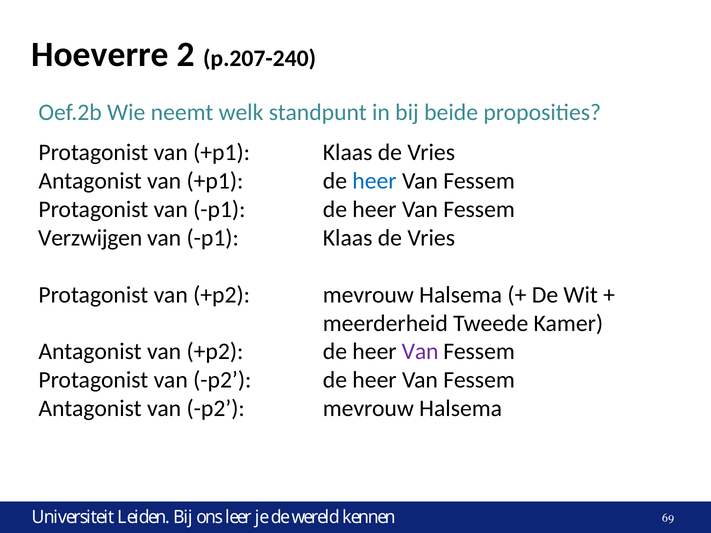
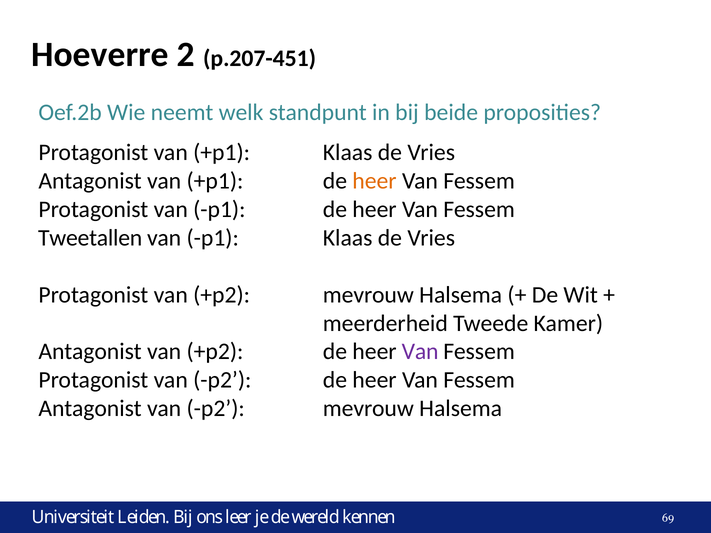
p.207-240: p.207-240 -> p.207-451 (260, 58)
heer colour: blue -> orange (374, 181)
Verzwijgen: Verzwijgen -> Tweetallen (90, 238)
